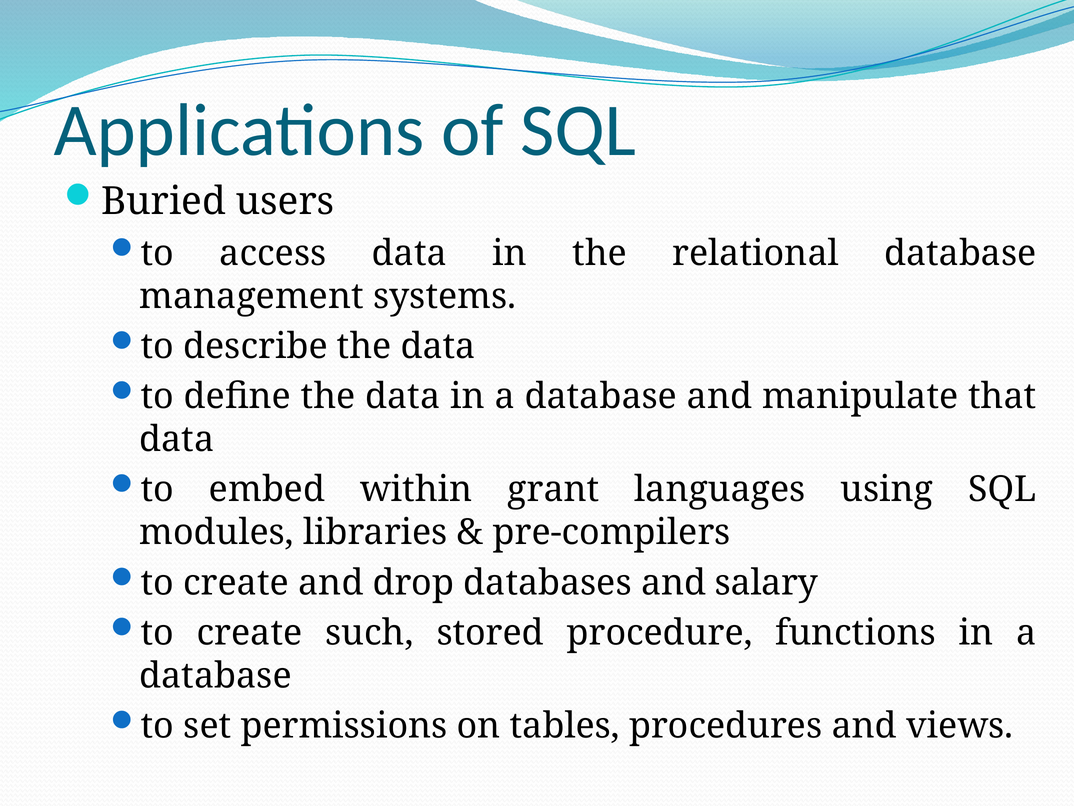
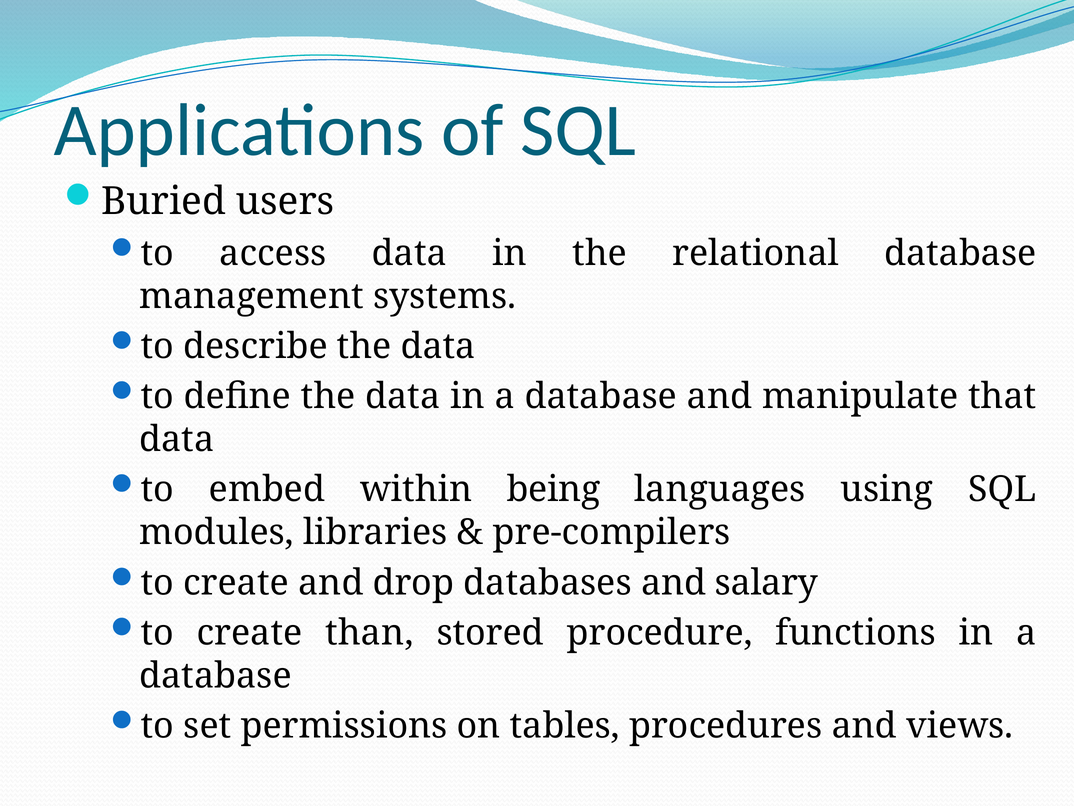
grant: grant -> being (554, 489)
such: such -> than (369, 633)
